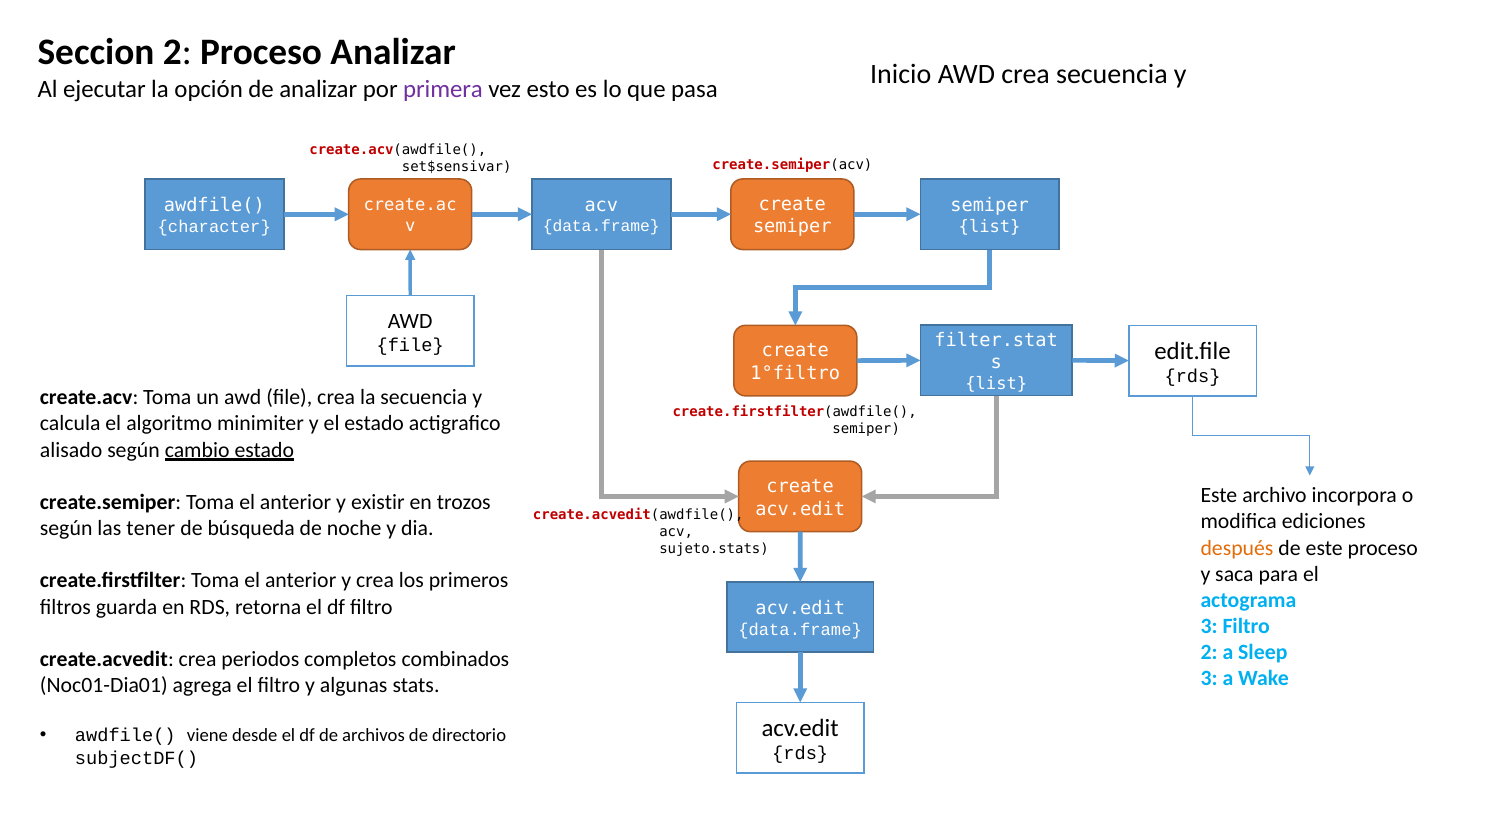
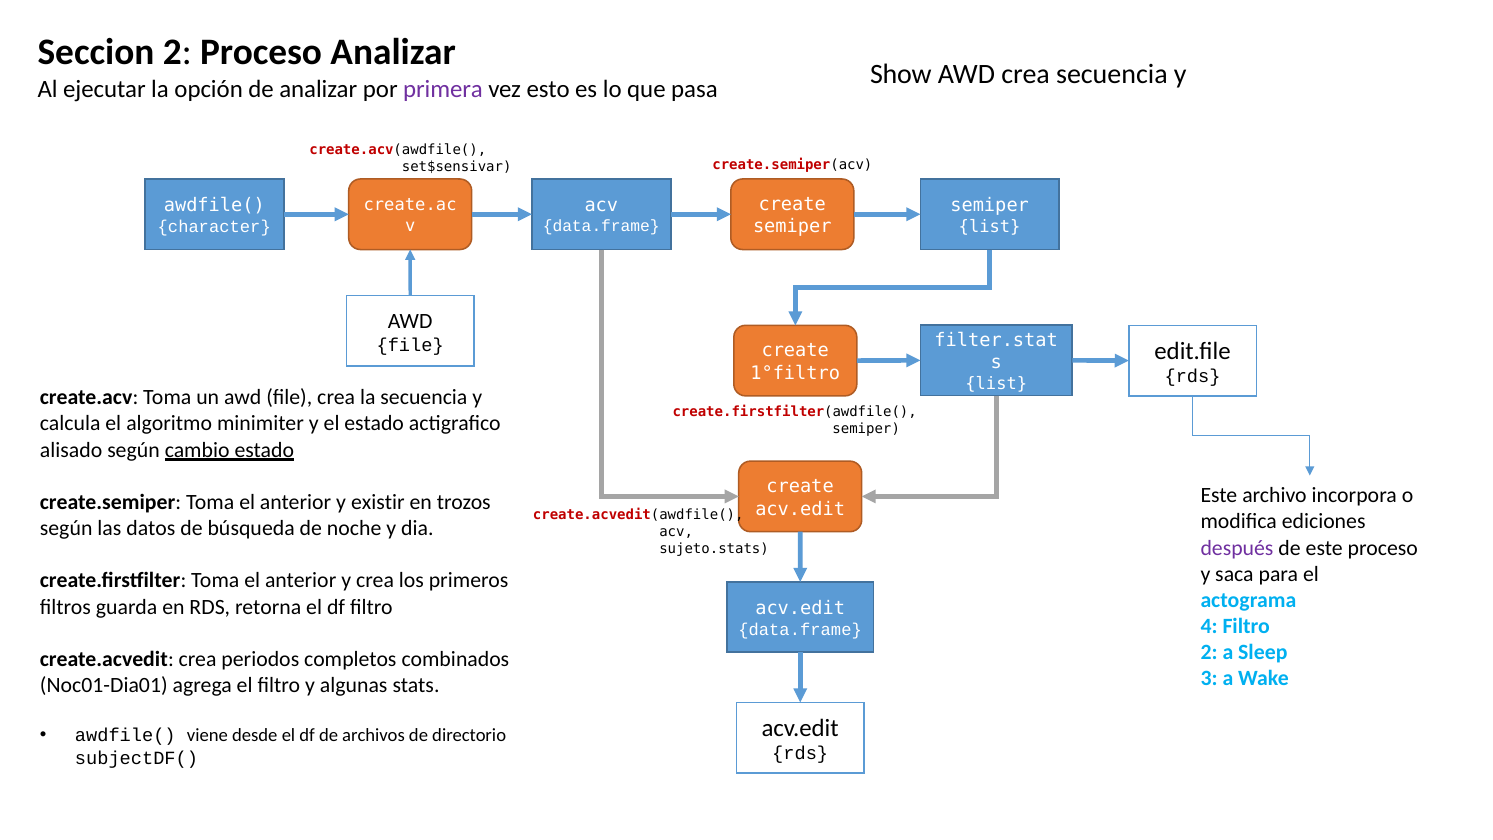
Inicio: Inicio -> Show (901, 74)
tener: tener -> datos (151, 528)
después colour: orange -> purple (1237, 548)
3: 3 -> 4 (1209, 626)
